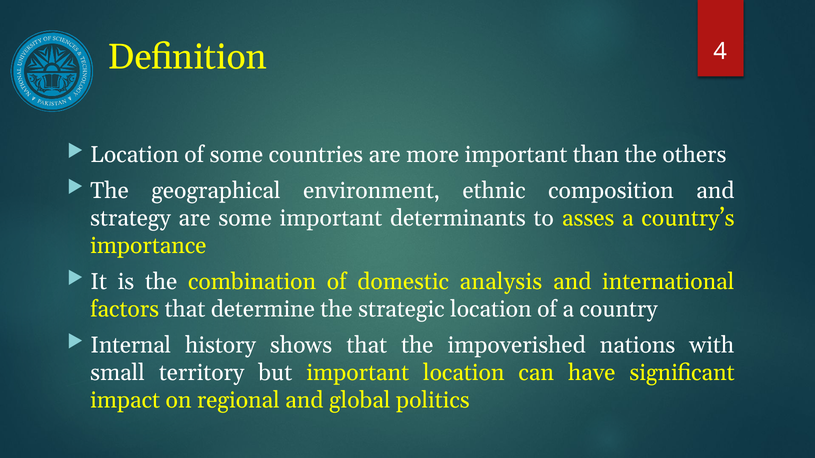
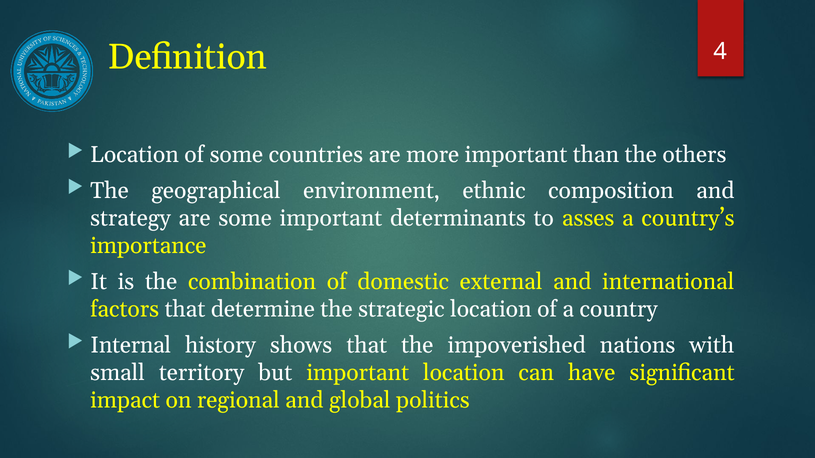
analysis: analysis -> external (501, 282)
